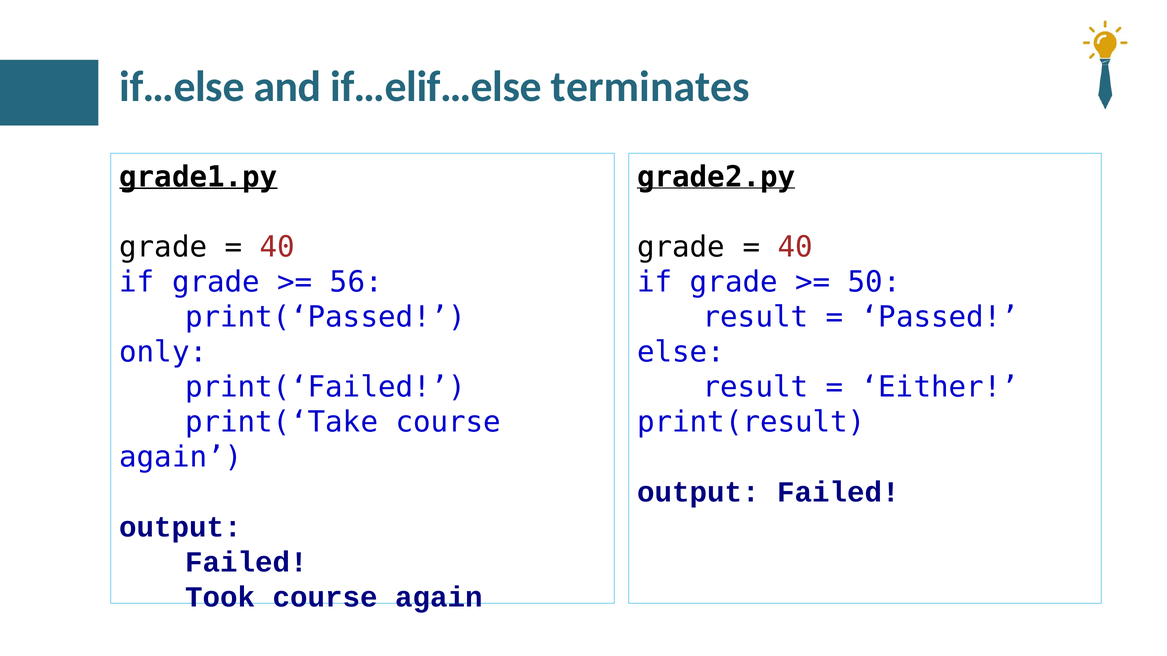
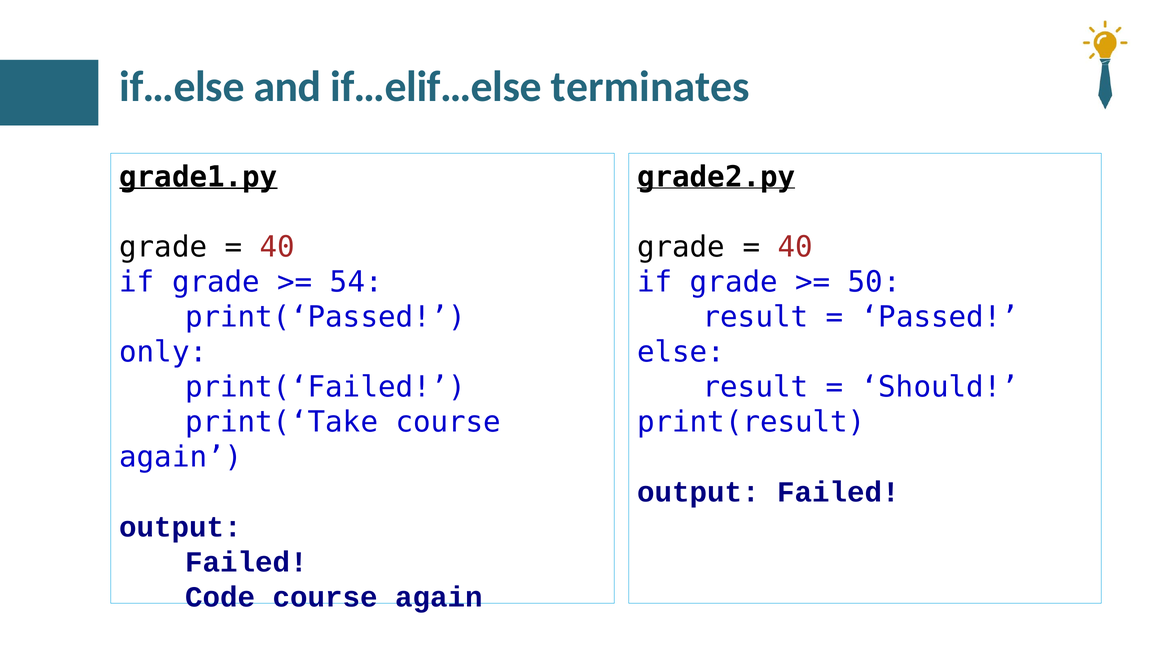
56: 56 -> 54 (356, 282)
Either: Either -> Should (940, 387)
Took: Took -> Code (220, 597)
